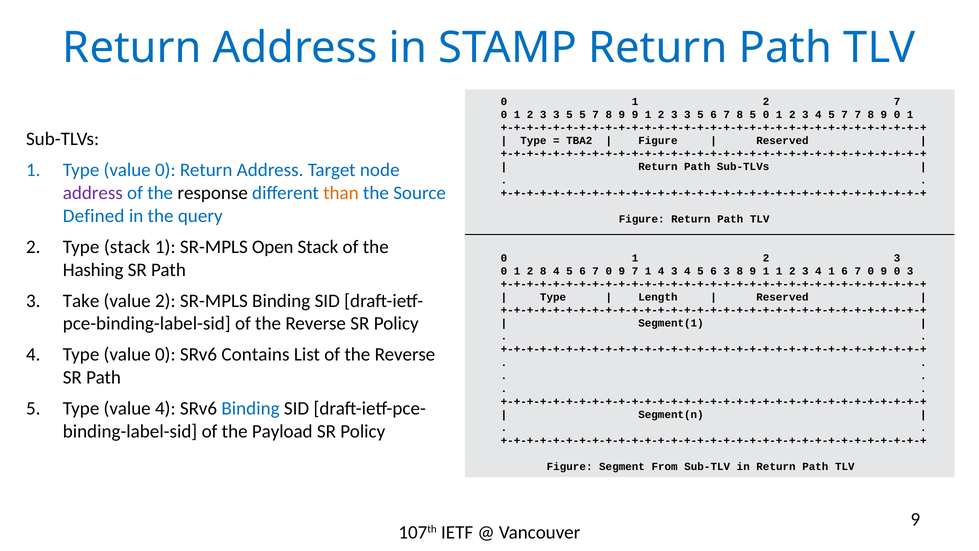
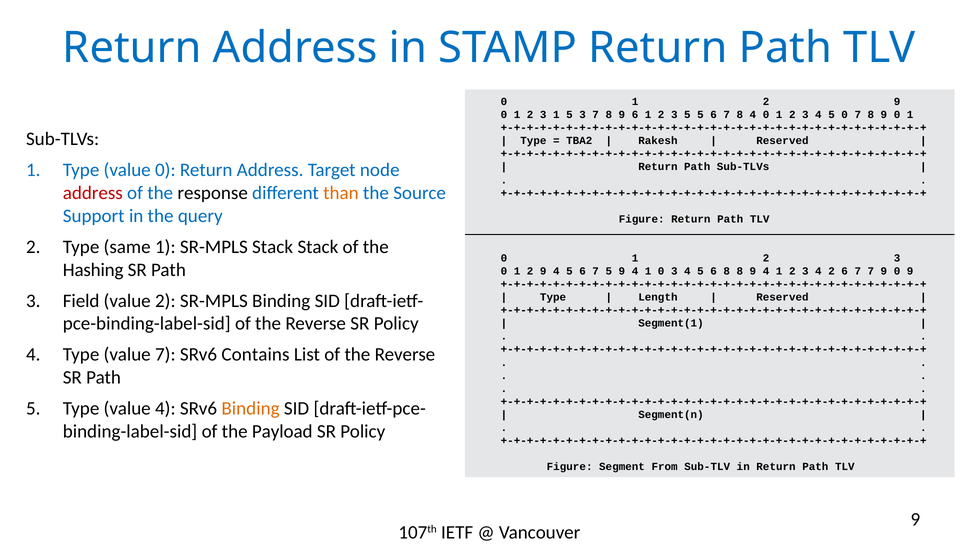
7: 7 -> 9 (897, 102)
3: 3 -> 1 (556, 115)
5 5: 5 -> 3 (583, 115)
9 9: 9 -> 6 (635, 115)
3: 3 -> 5 (687, 115)
8 5: 5 -> 4 (753, 115)
4 5 7: 7 -> 0 (845, 115)
Figure: Figure -> Rakesh (658, 141)
address colour: purple -> red (93, 193)
Defined: Defined -> Support (94, 216)
Type stack: stack -> same (127, 247)
SR-MPLS Open: Open -> Stack (273, 247)
8: 8 -> 9 (543, 271)
5 6 7 0: 0 -> 5 (609, 271)
7: 7 -> 4 (635, 271)
1 4: 4 -> 0 (661, 271)
6 3: 3 -> 8 (727, 271)
8 9 1: 1 -> 4 (766, 271)
4 1: 1 -> 2 (832, 271)
0: 0 -> 7 (871, 271)
0 3: 3 -> 9 (910, 271)
Take: Take -> Field (81, 301)
4 Type value 0: 0 -> 7 (165, 355)
Binding colour: blue -> orange (251, 408)
